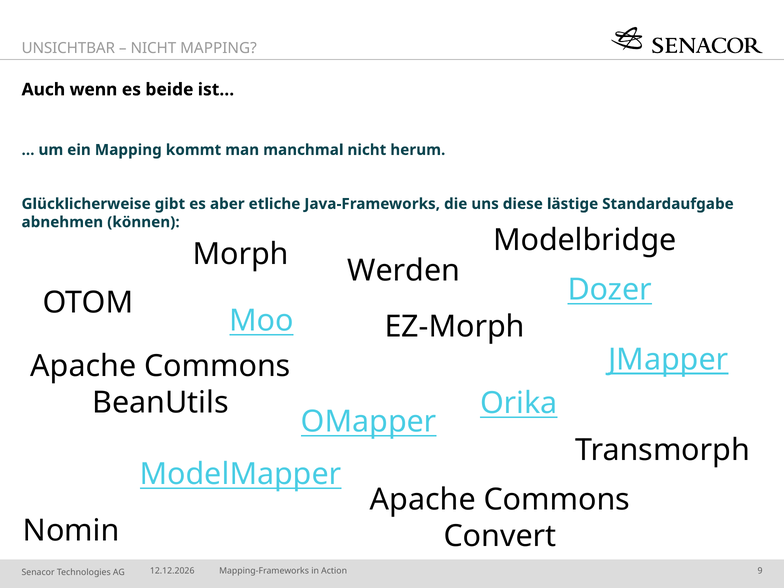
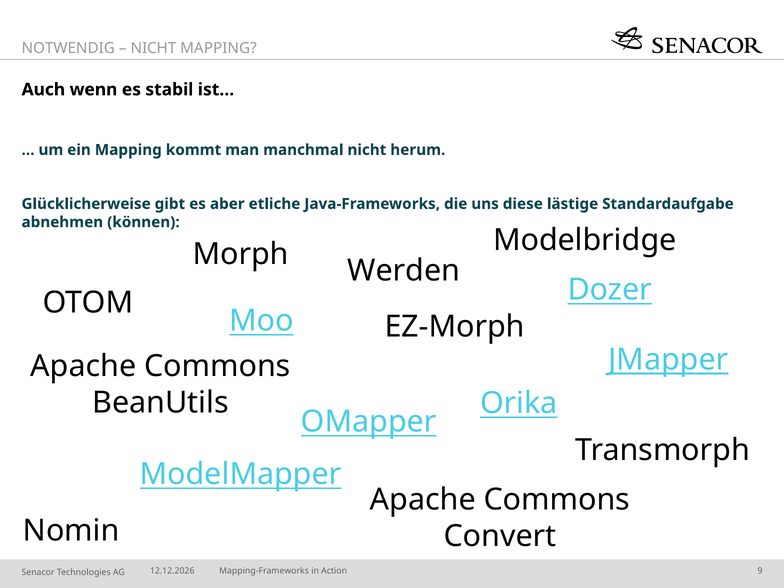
UNSICHTBAR: UNSICHTBAR -> NOTWENDIG (68, 48)
beide: beide -> stabil (169, 90)
